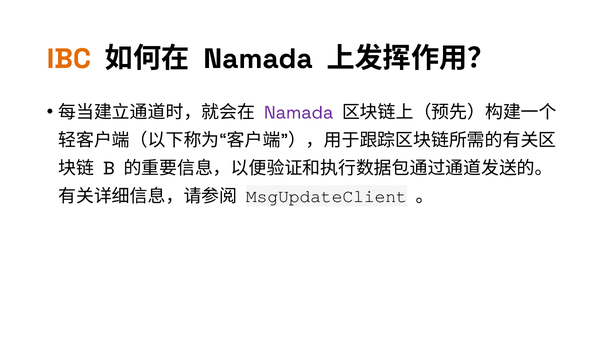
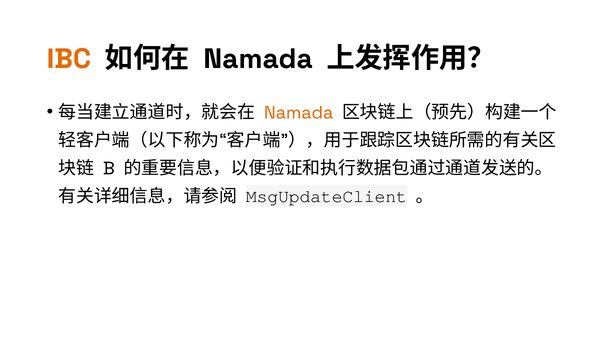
Namada colour: purple -> orange (299, 113)
